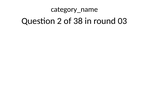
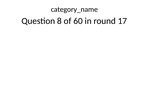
2: 2 -> 8 (59, 21)
38: 38 -> 60 (78, 21)
03: 03 -> 17 (122, 21)
